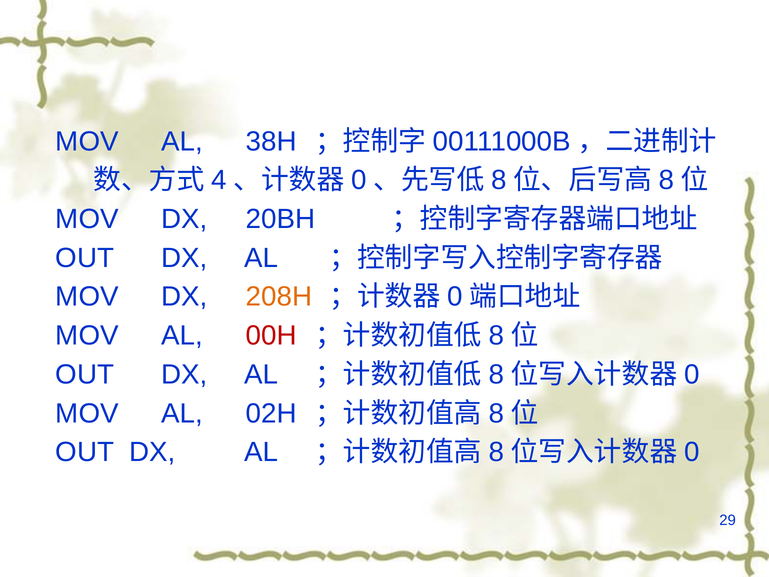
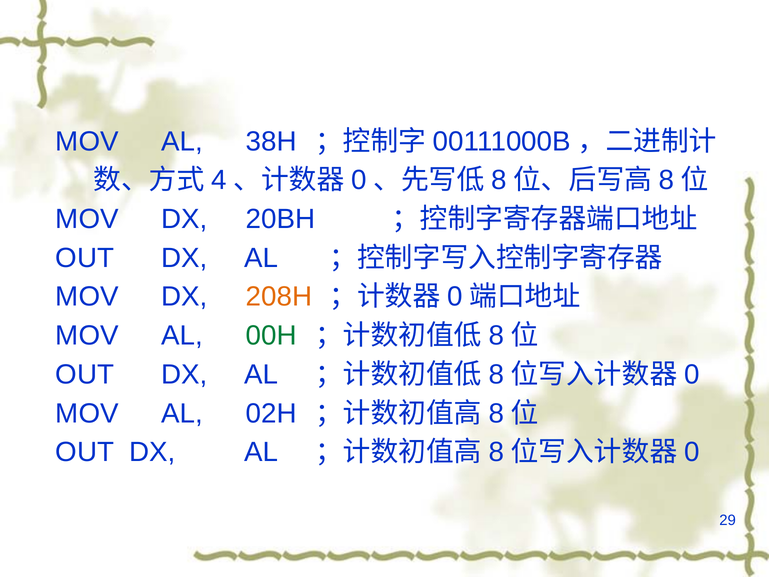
00H colour: red -> green (271, 335)
